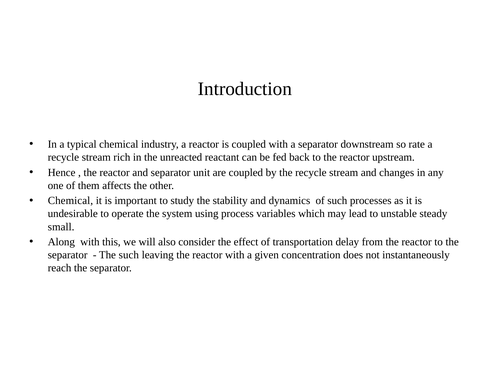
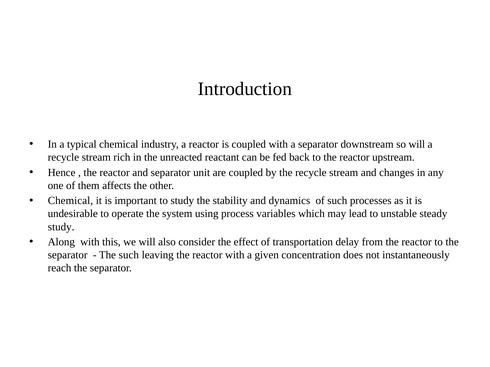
so rate: rate -> will (417, 144)
small: small -> study (61, 227)
